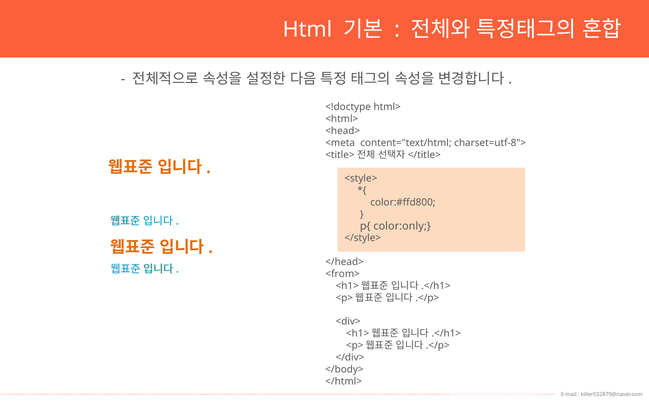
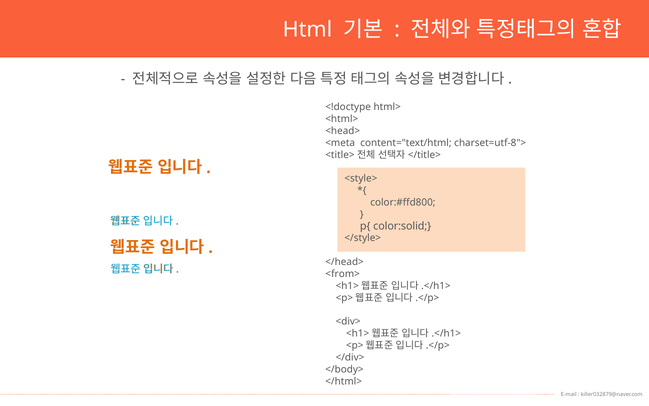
color:only: color:only -> color:solid (402, 226)
